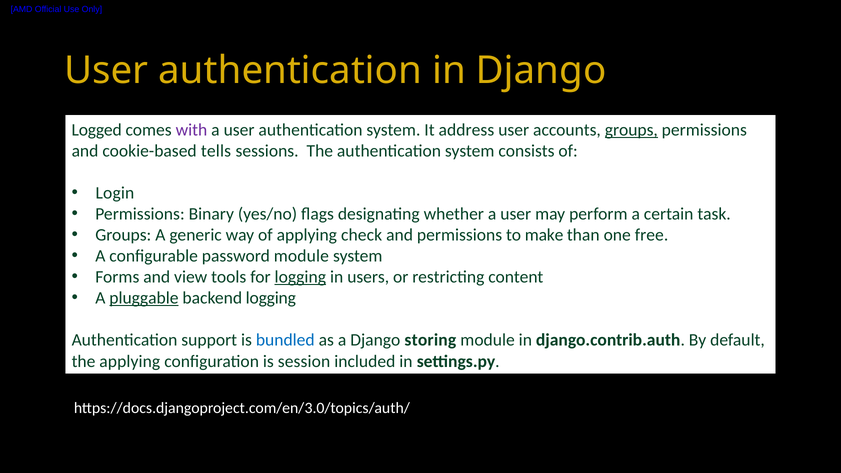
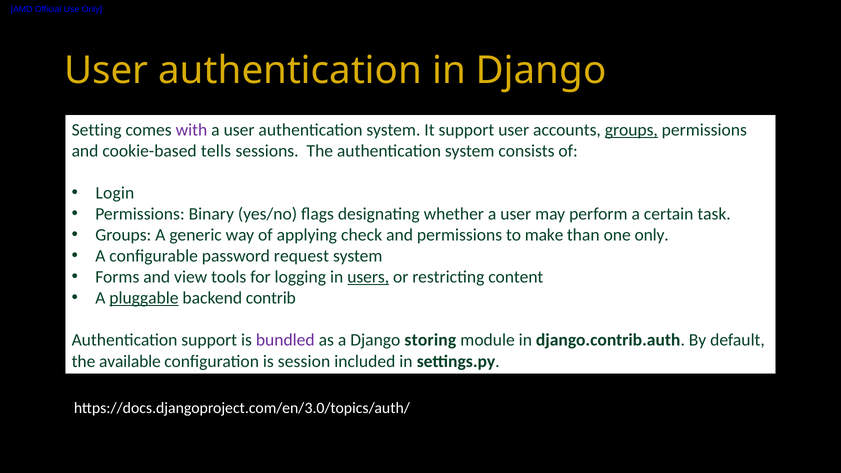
Logged: Logged -> Setting (97, 130)
It address: address -> support (466, 130)
one free: free -> only (652, 235)
password module: module -> request (301, 256)
logging underline: present -> none (300, 277)
users underline: none -> present (368, 277)
backend logging: logging -> contrib (271, 298)
bundled colour: blue -> purple (285, 340)
the applying: applying -> available (130, 361)
